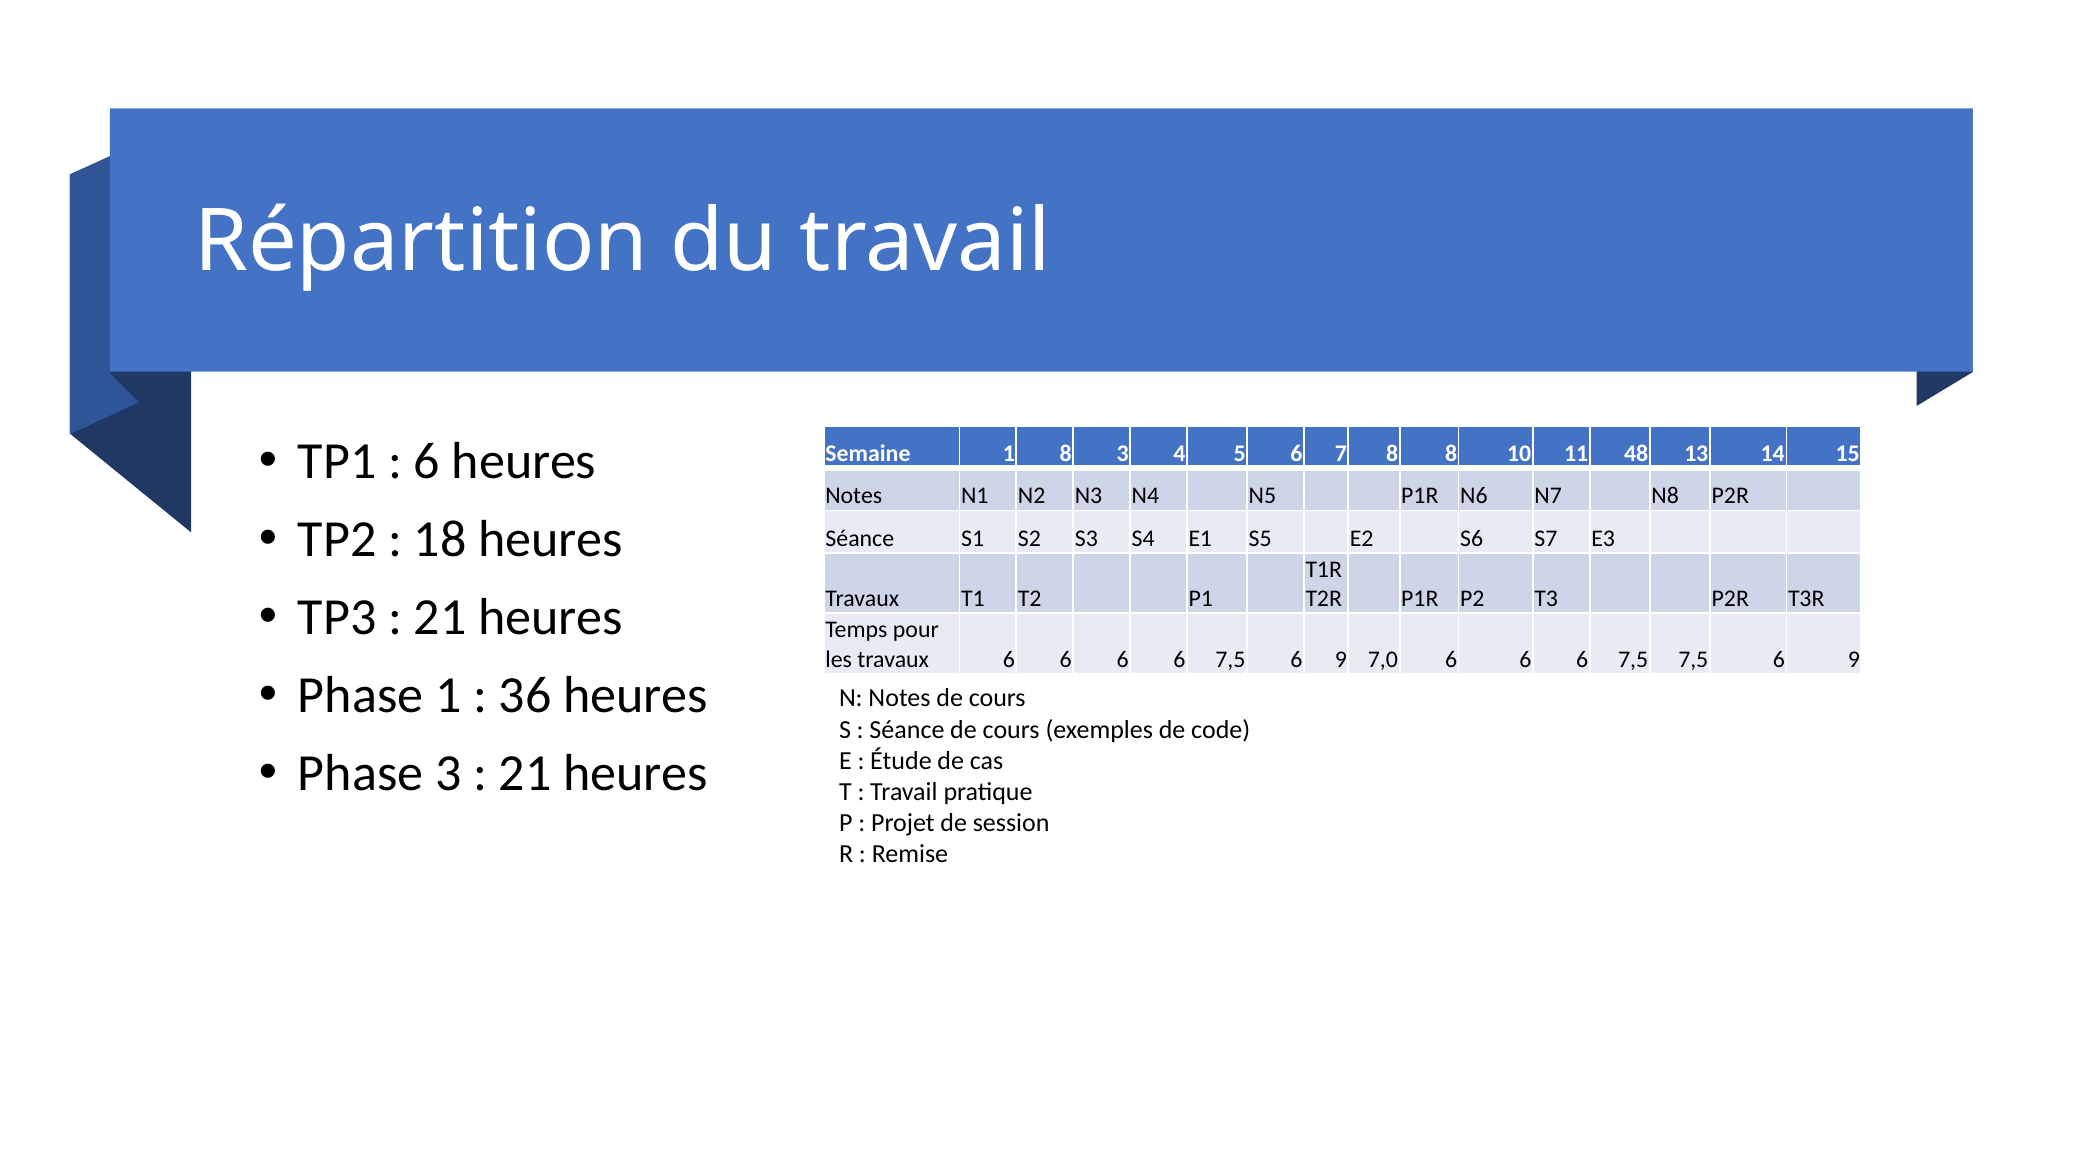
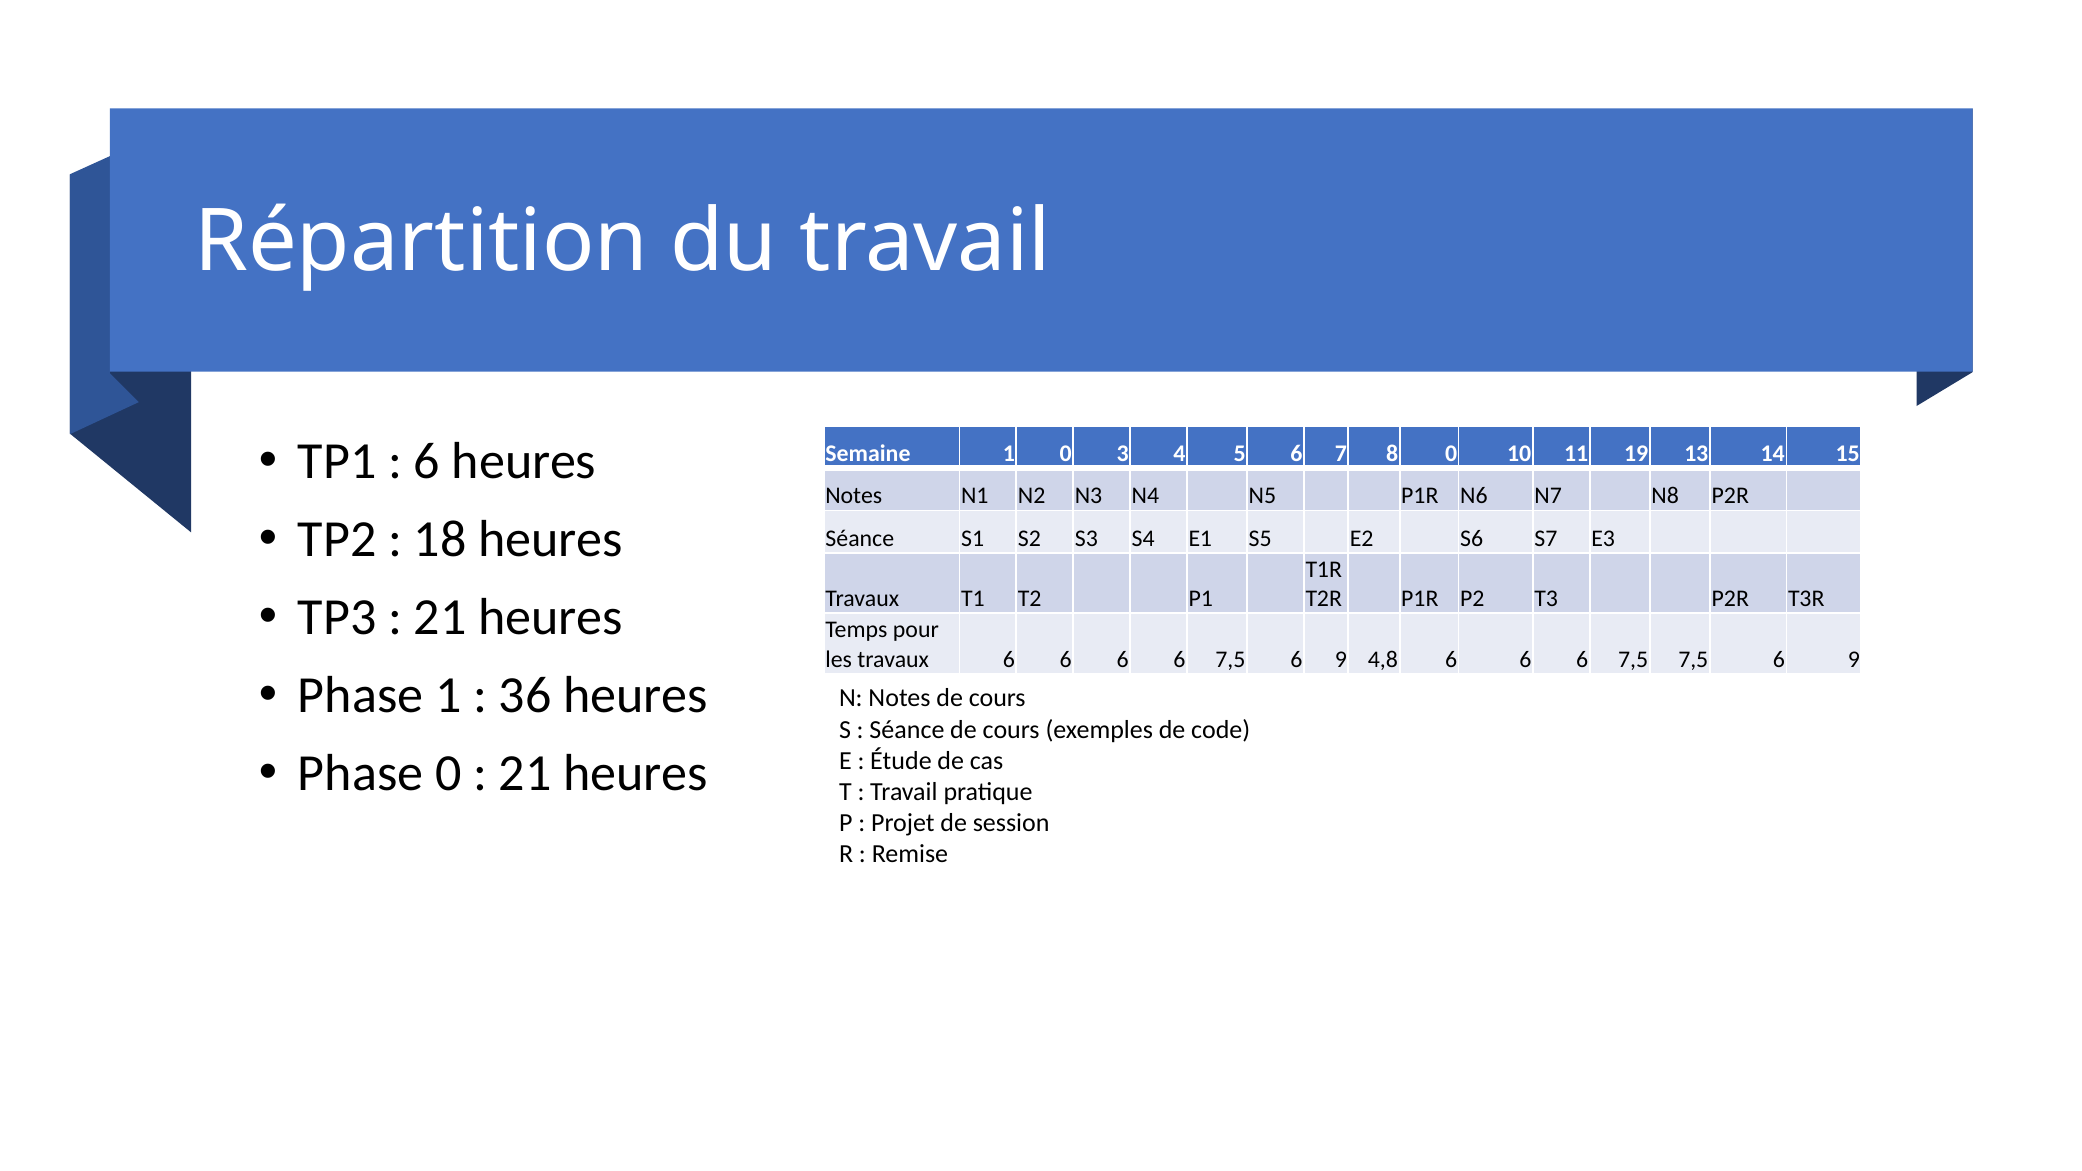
1 8: 8 -> 0 (1066, 454)
8 8: 8 -> 0 (1451, 454)
48: 48 -> 19 (1636, 454)
7,0: 7,0 -> 4,8 (1383, 660)
Phase 3: 3 -> 0 (448, 773)
